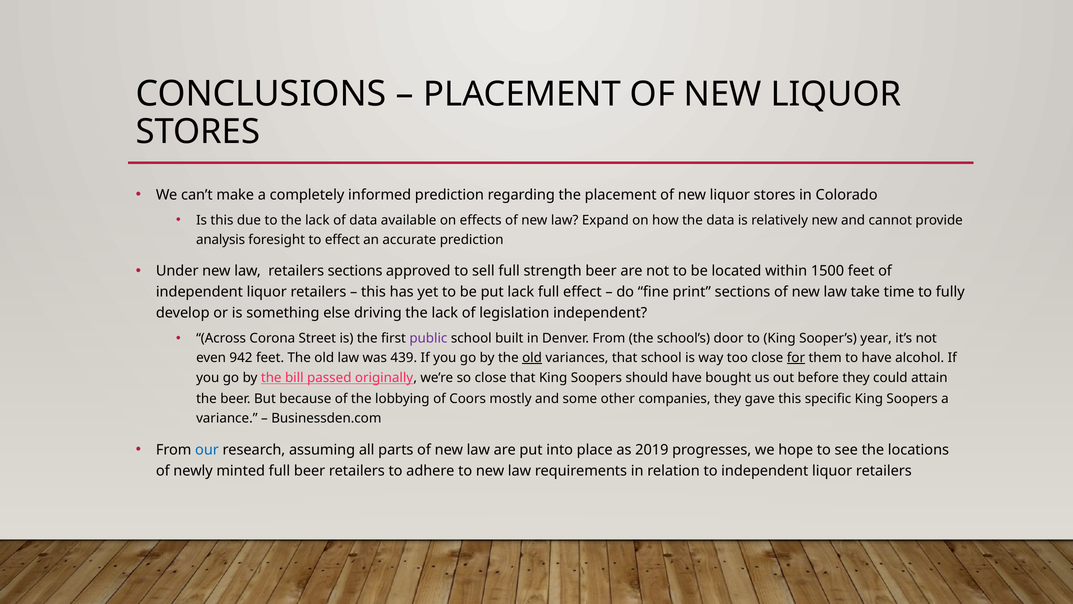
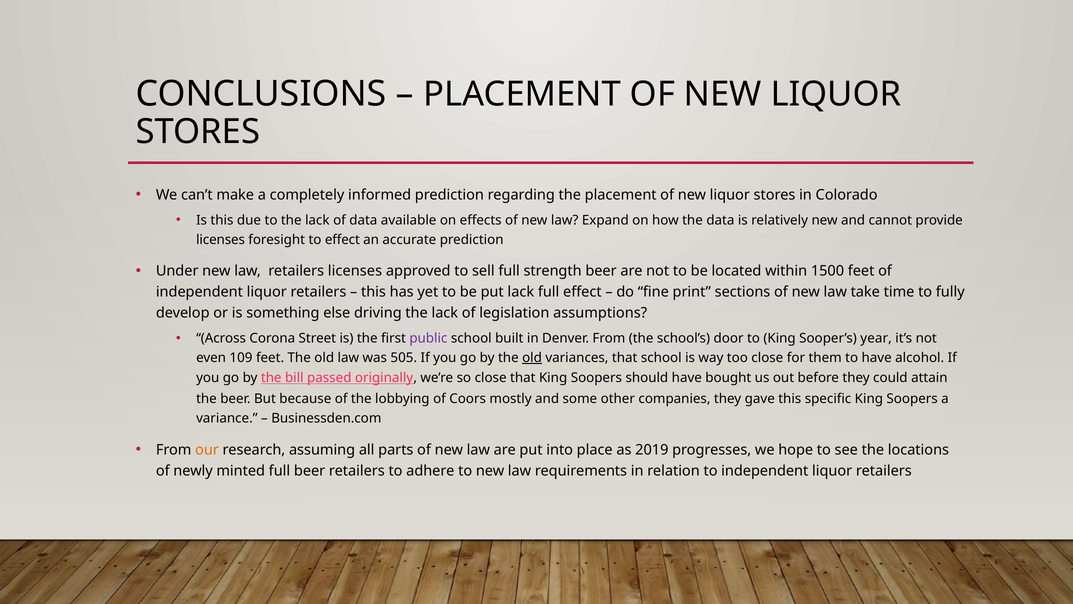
analysis: analysis -> licenses (221, 239)
retailers sections: sections -> licenses (355, 271)
legislation independent: independent -> assumptions (600, 313)
942: 942 -> 109 (241, 358)
439: 439 -> 505 (404, 358)
for underline: present -> none (796, 358)
our colour: blue -> orange (207, 450)
